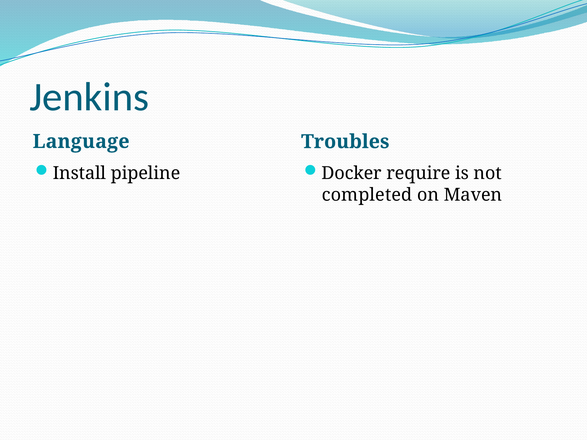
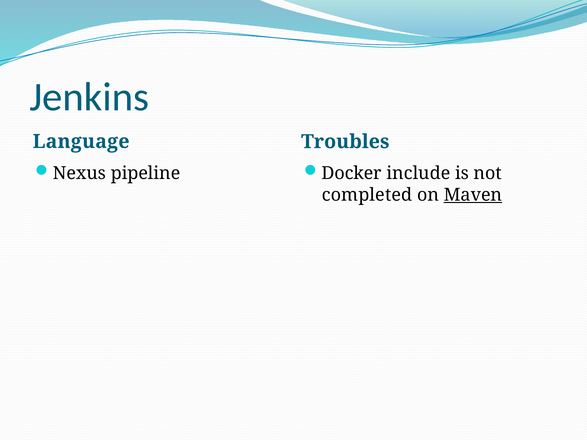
Install: Install -> Nexus (79, 173)
require: require -> include (418, 173)
Maven underline: none -> present (473, 195)
